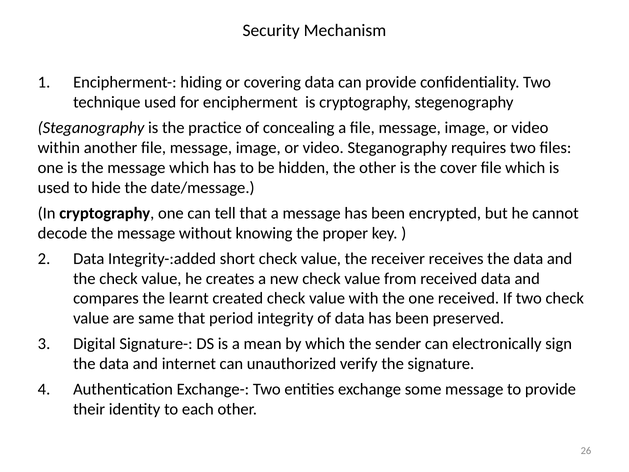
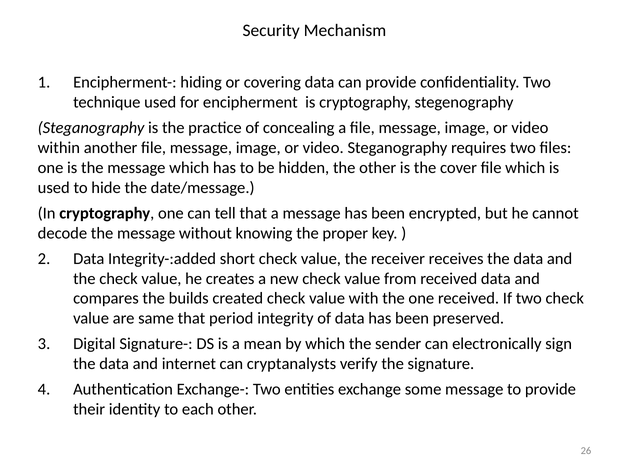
learnt: learnt -> builds (189, 298)
unauthorized: unauthorized -> cryptanalysts (291, 364)
